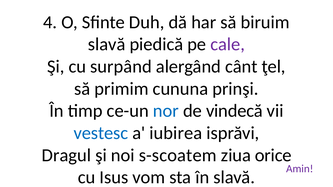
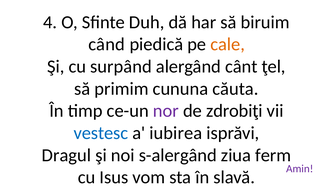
slavă: slavă -> când (107, 44)
cale colour: purple -> orange (228, 44)
prinşi: prinşi -> căuta (235, 89)
nor colour: blue -> purple (166, 111)
vindecă: vindecă -> zdrobiţi (234, 111)
s-scoatem: s-scoatem -> s-alergând (178, 155)
orice: orice -> ferm (273, 155)
